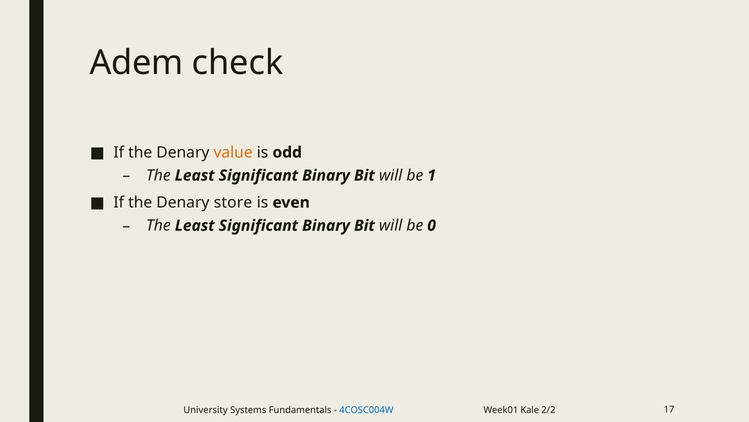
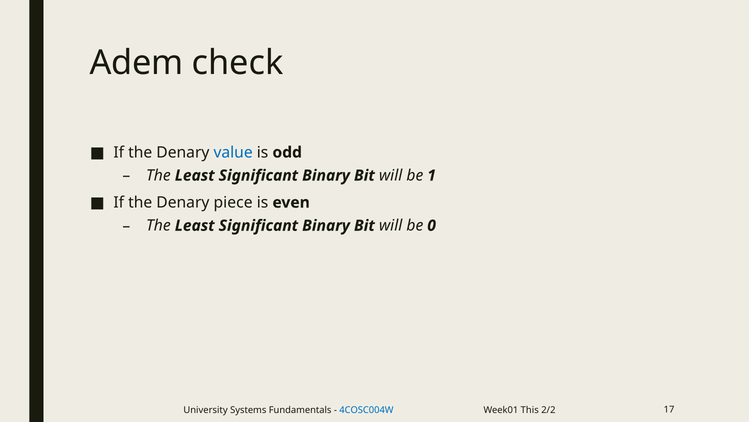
value colour: orange -> blue (233, 152)
store: store -> piece (233, 202)
Kale: Kale -> This (530, 410)
